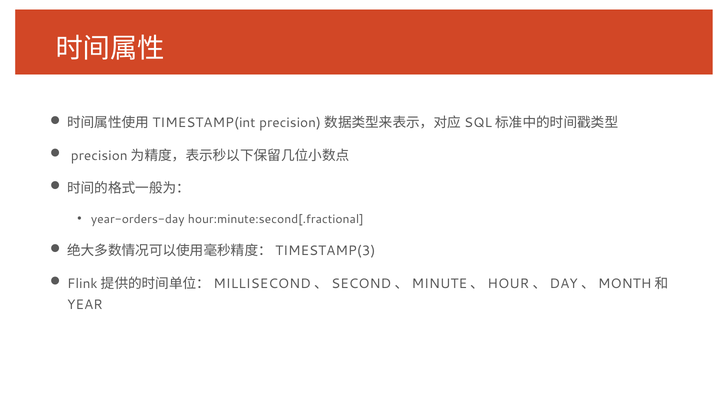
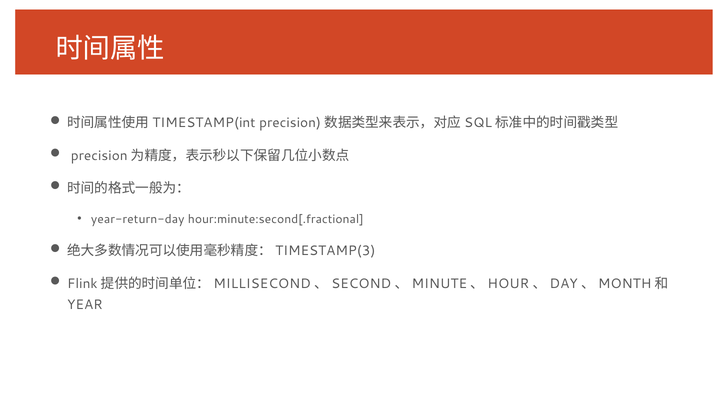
year-orders-day: year-orders-day -> year-return-day (138, 219)
